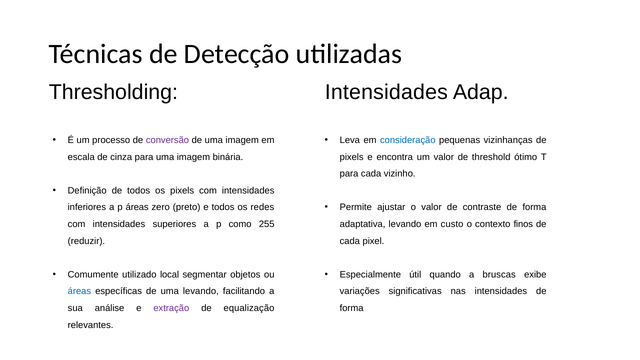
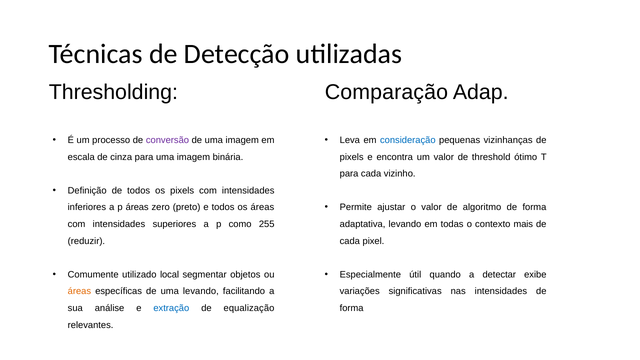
Intensidades: Intensidades -> Comparação (386, 92)
contraste: contraste -> algoritmo (482, 207)
os redes: redes -> áreas (262, 207)
custo: custo -> todas (452, 224)
finos: finos -> mais (523, 224)
bruscas: bruscas -> detectar (499, 275)
áreas colour: blue -> orange (79, 291)
extração colour: purple -> blue (171, 308)
